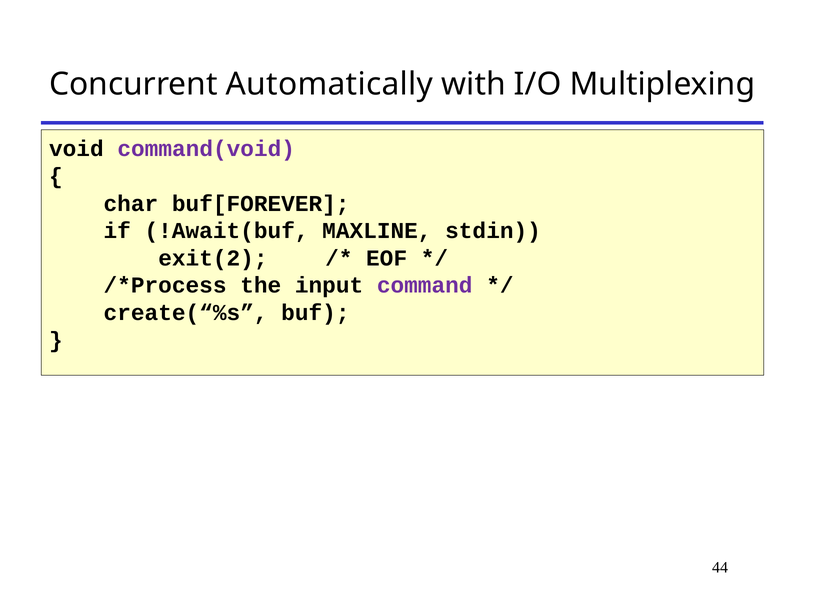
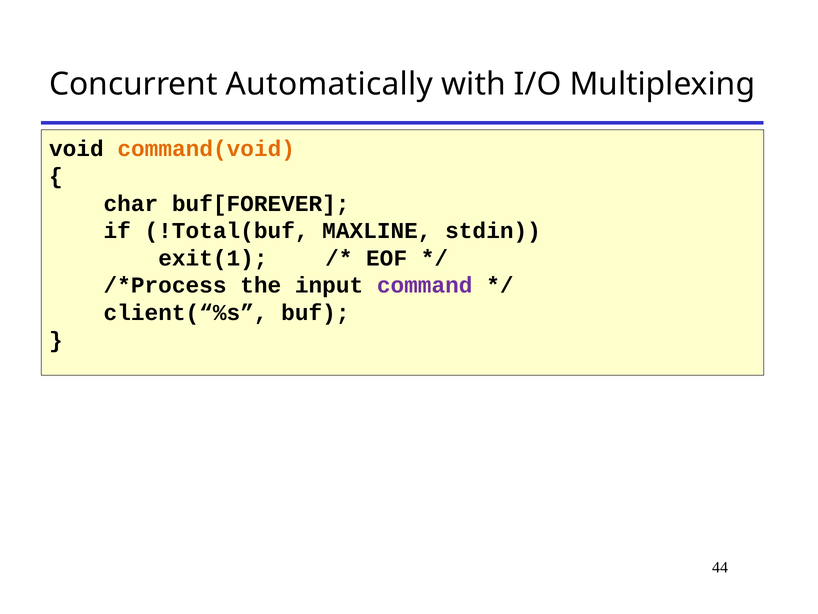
command(void colour: purple -> orange (206, 149)
!Await(buf: !Await(buf -> !Total(buf (227, 231)
exit(2: exit(2 -> exit(1 (213, 258)
create(“%s: create(“%s -> client(“%s (186, 313)
